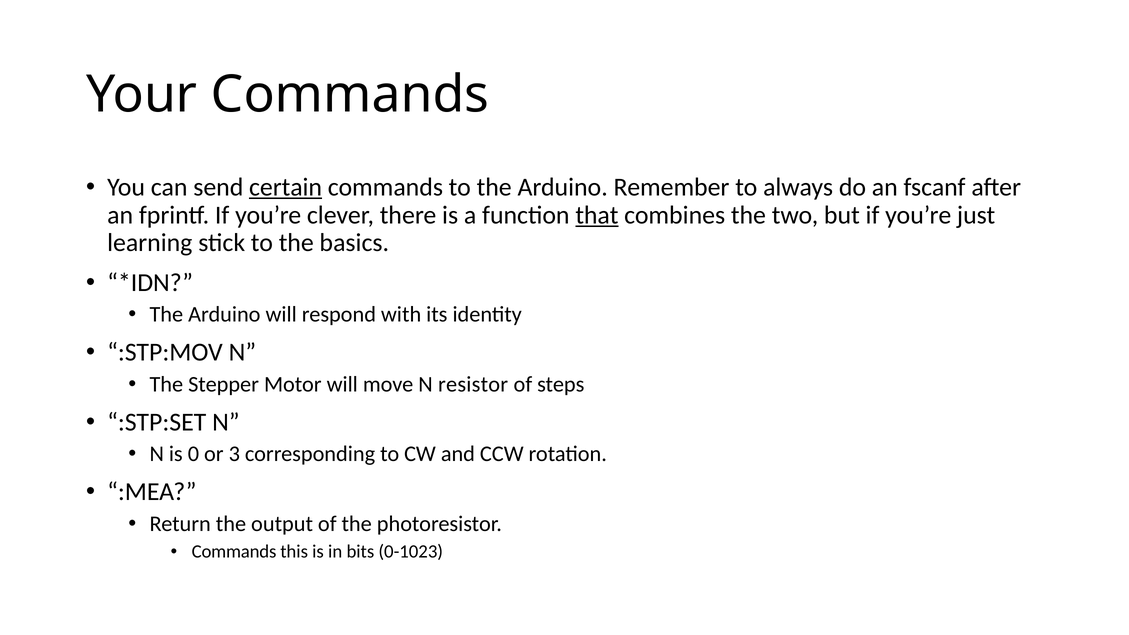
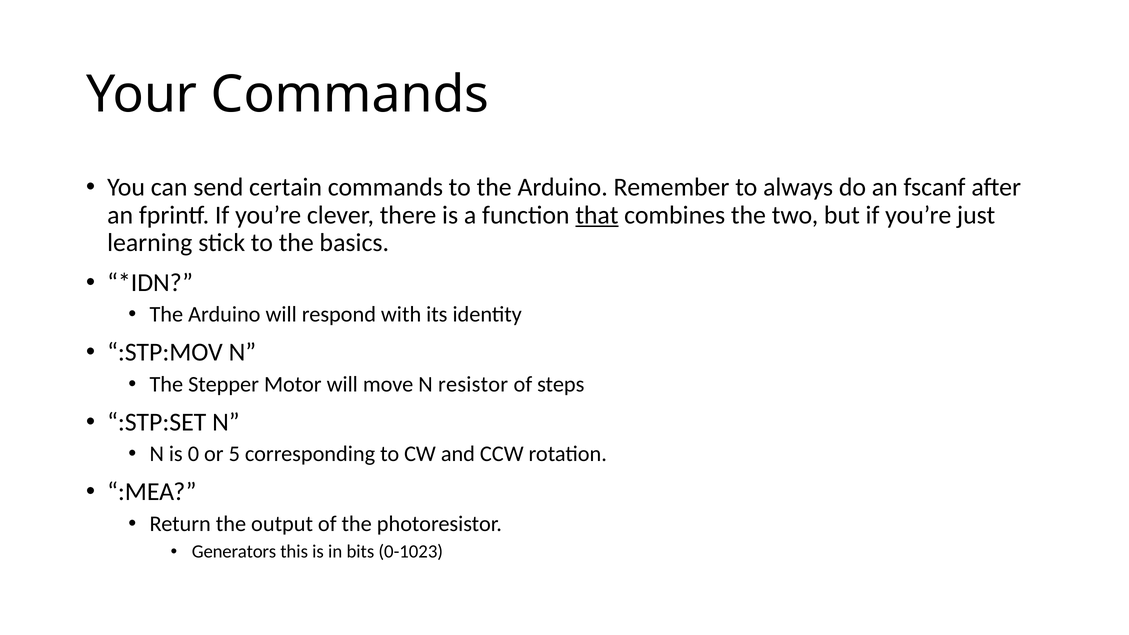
certain underline: present -> none (286, 187)
3: 3 -> 5 (234, 454)
Commands: Commands -> Generators (234, 552)
